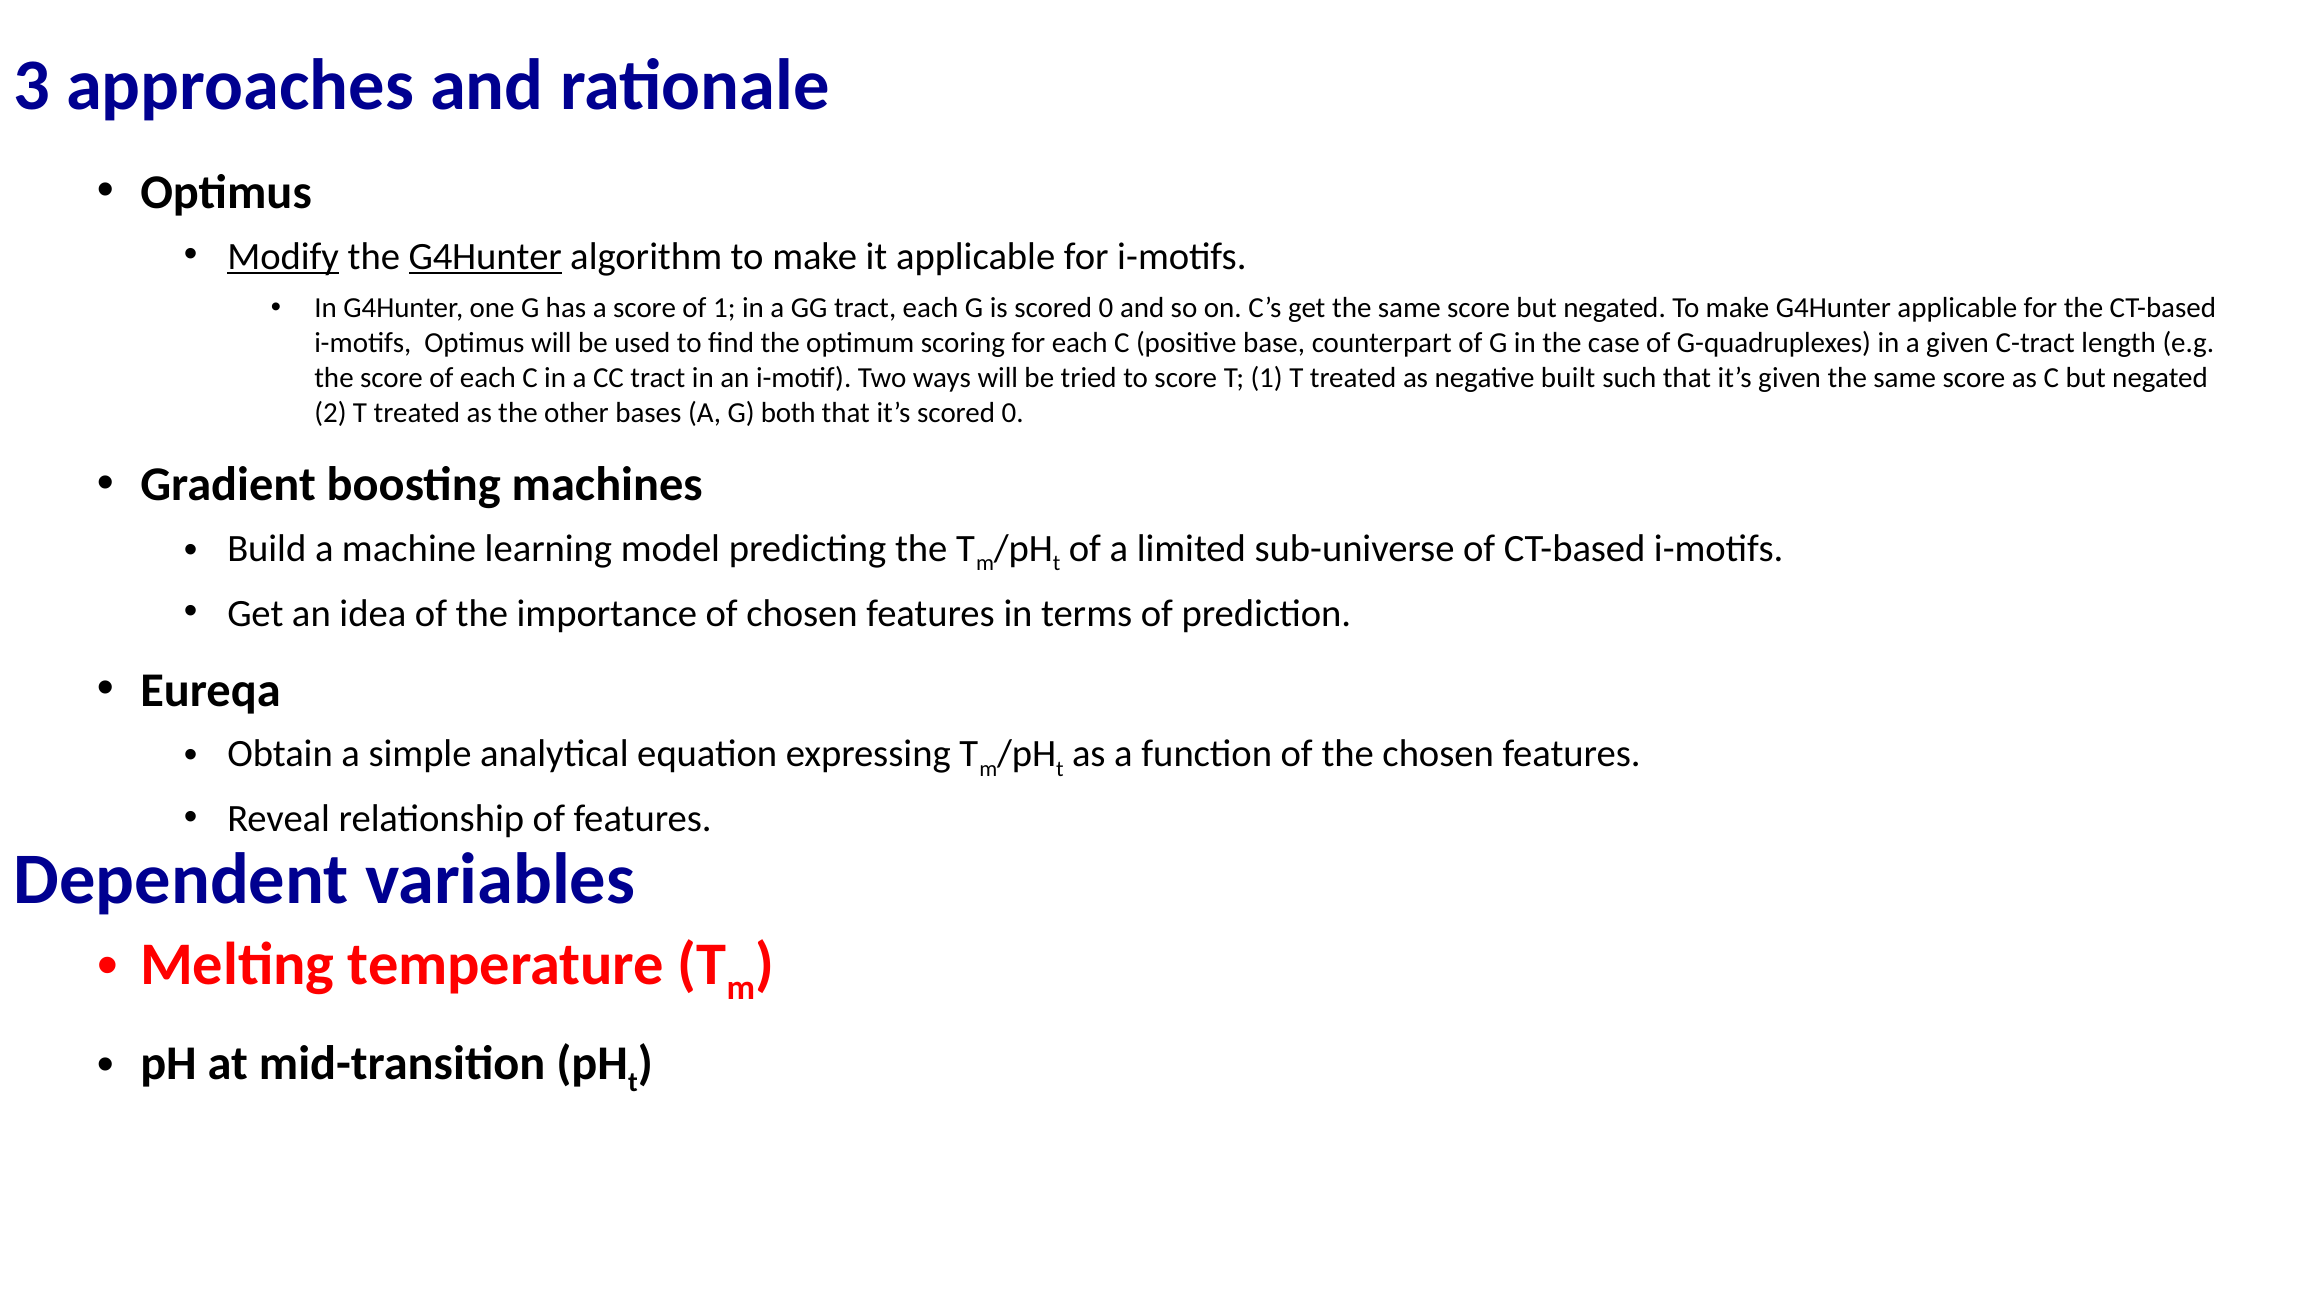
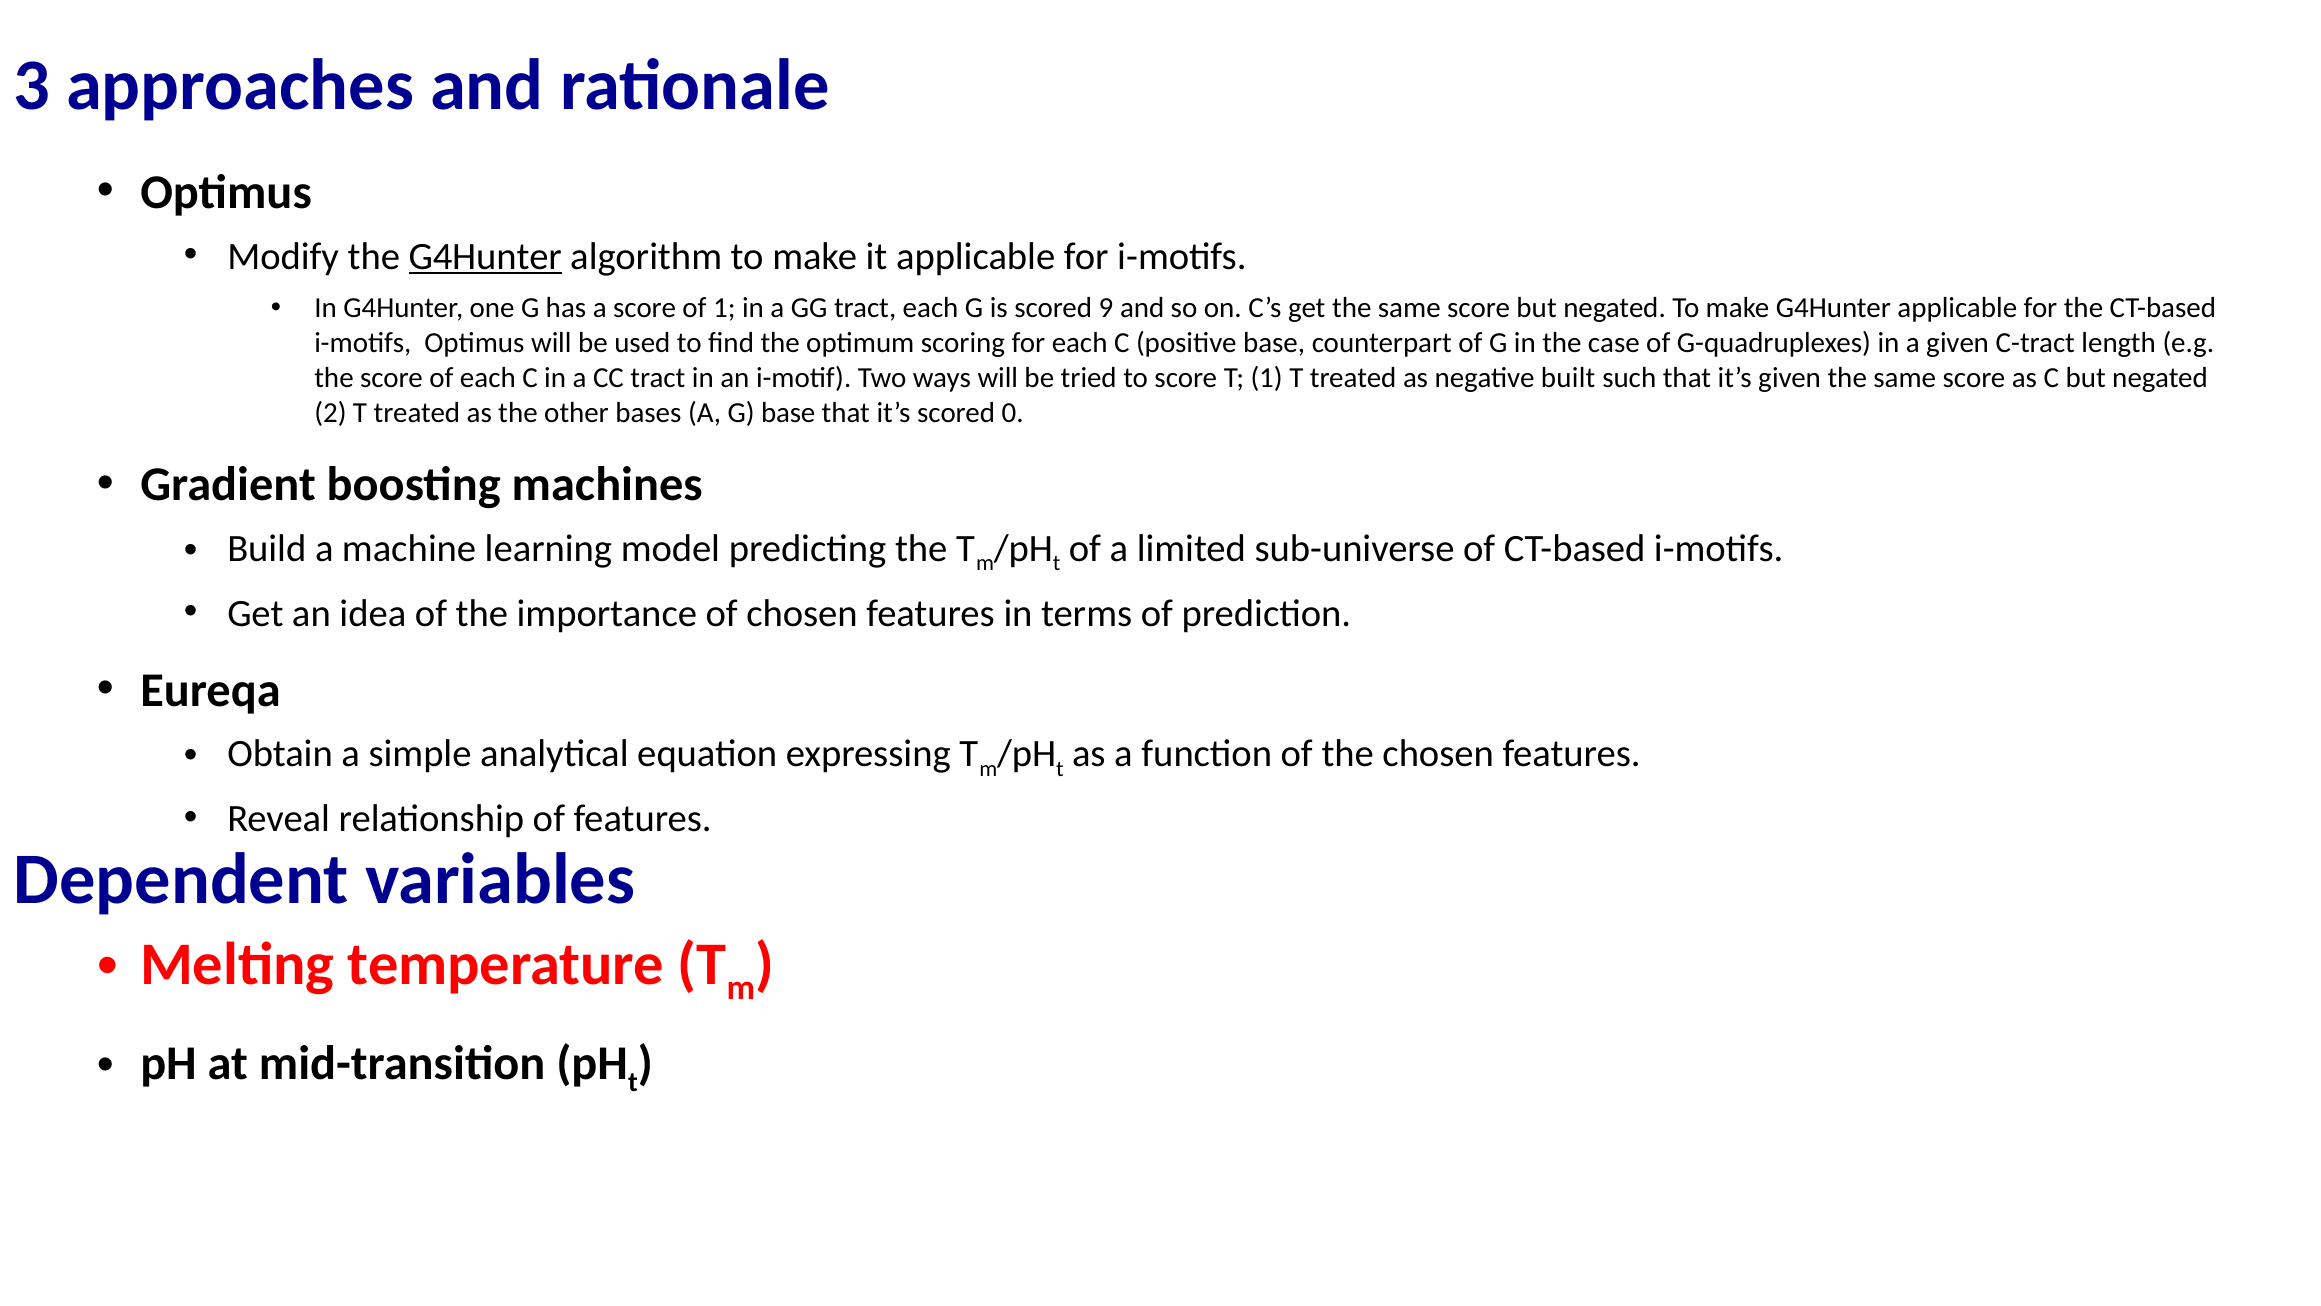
Modify underline: present -> none (283, 256)
is scored 0: 0 -> 9 (1106, 308)
G both: both -> base (788, 413)
